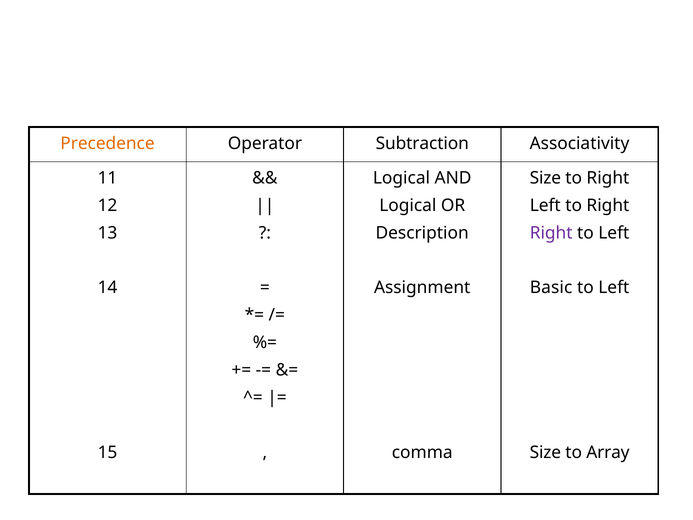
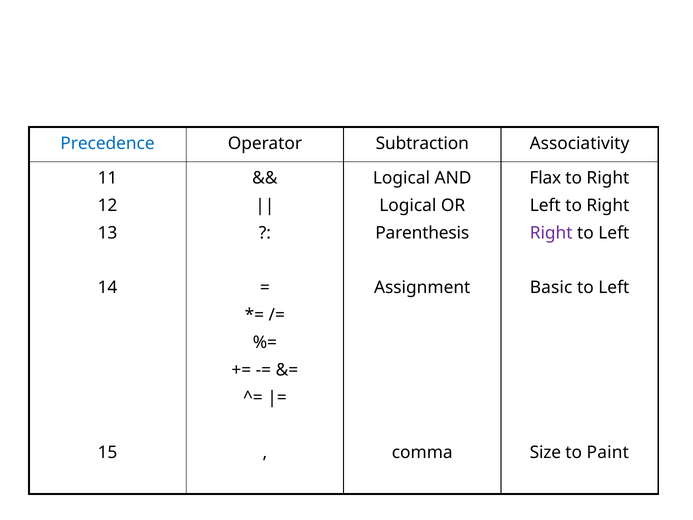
Precedence colour: orange -> blue (108, 143)
Size: Size -> Flax (545, 178)
Description: Description -> Parenthesis (422, 233)
Array: Array -> Paint (608, 452)
